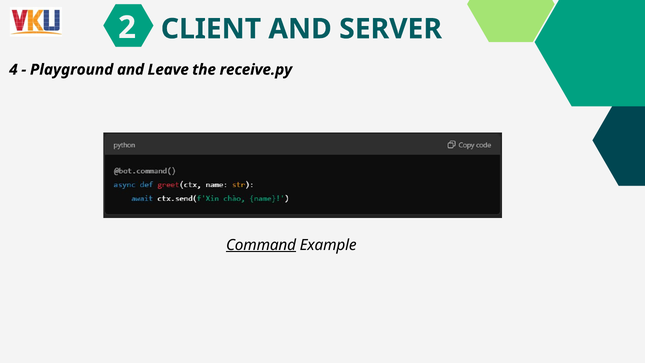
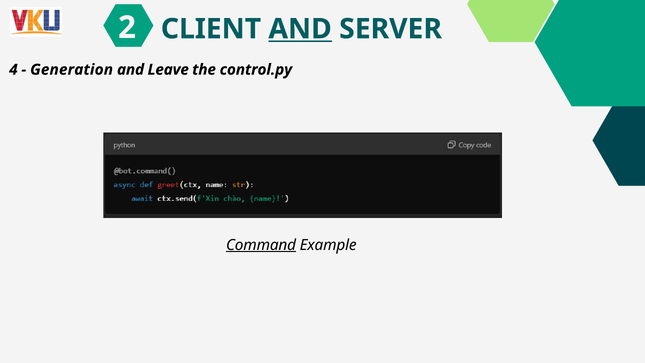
AND underline: none -> present (300, 29)
Playground: Playground -> Generation (72, 70)
receive.py: receive.py -> control.py (256, 70)
